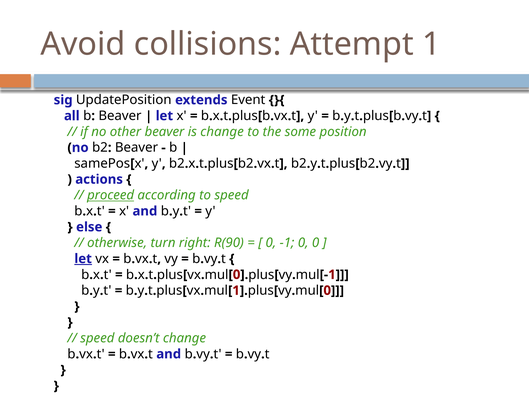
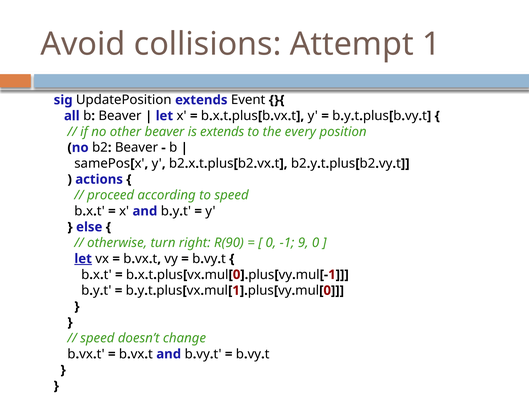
is change: change -> extends (222, 132)
some: some -> every (300, 132)
proceed underline: present -> none (111, 195)
-1 0: 0 -> 9 (303, 243)
